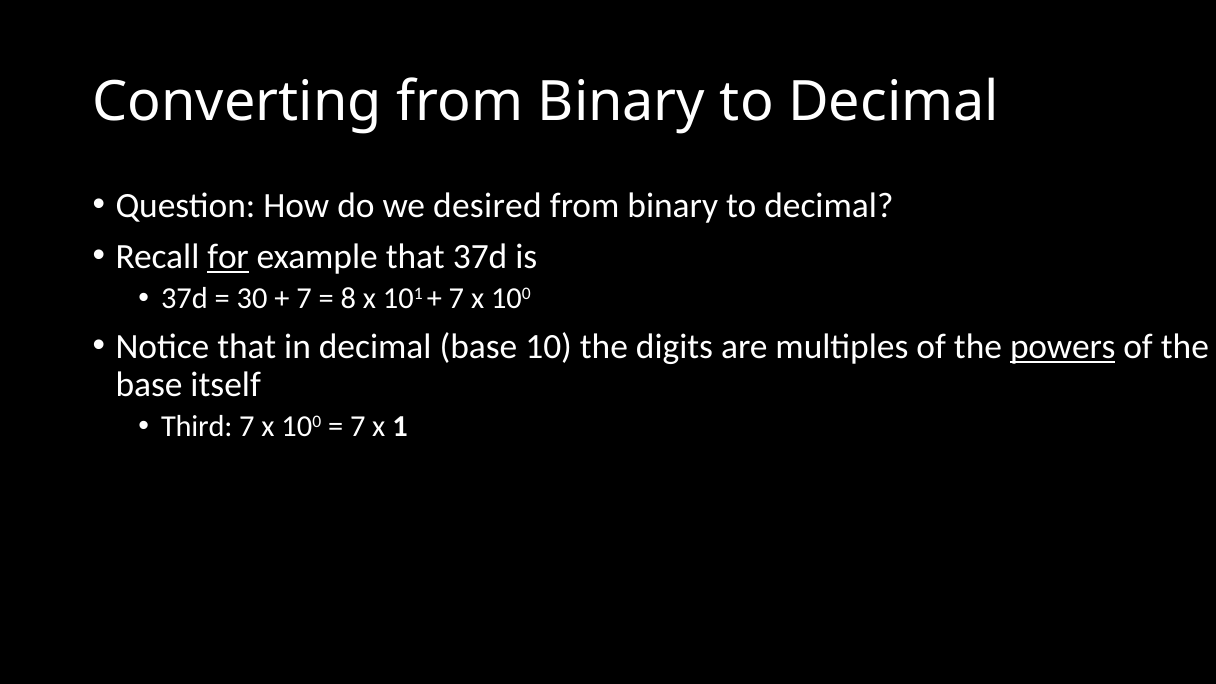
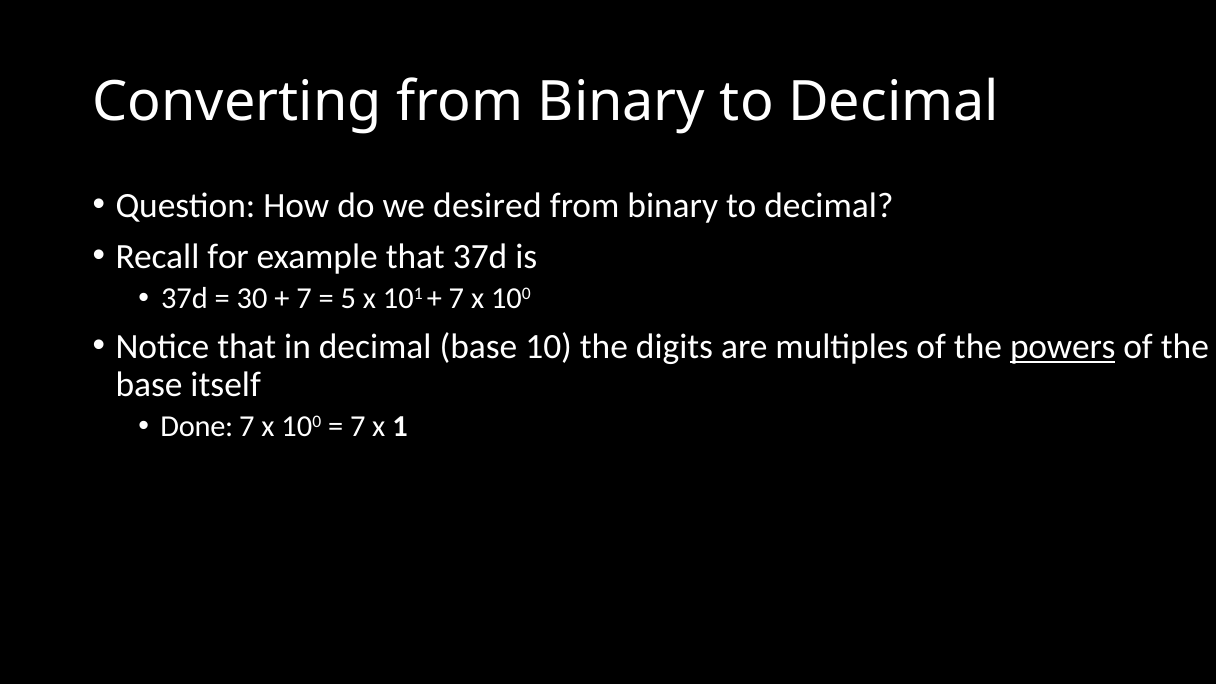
for underline: present -> none (228, 256)
8: 8 -> 5 (348, 298)
Third: Third -> Done (197, 427)
